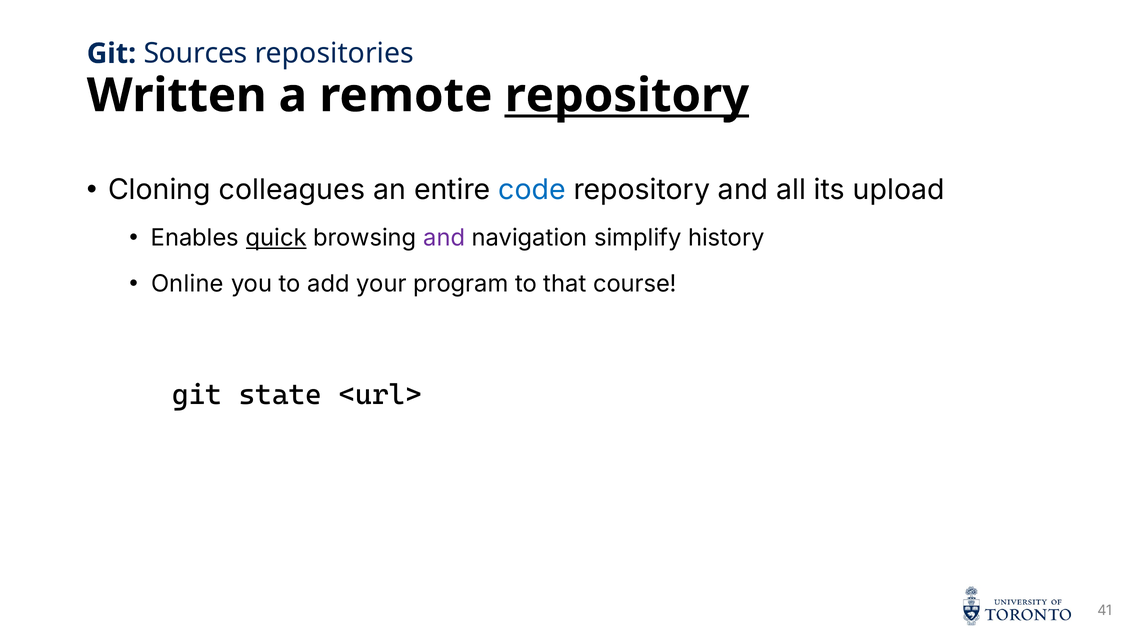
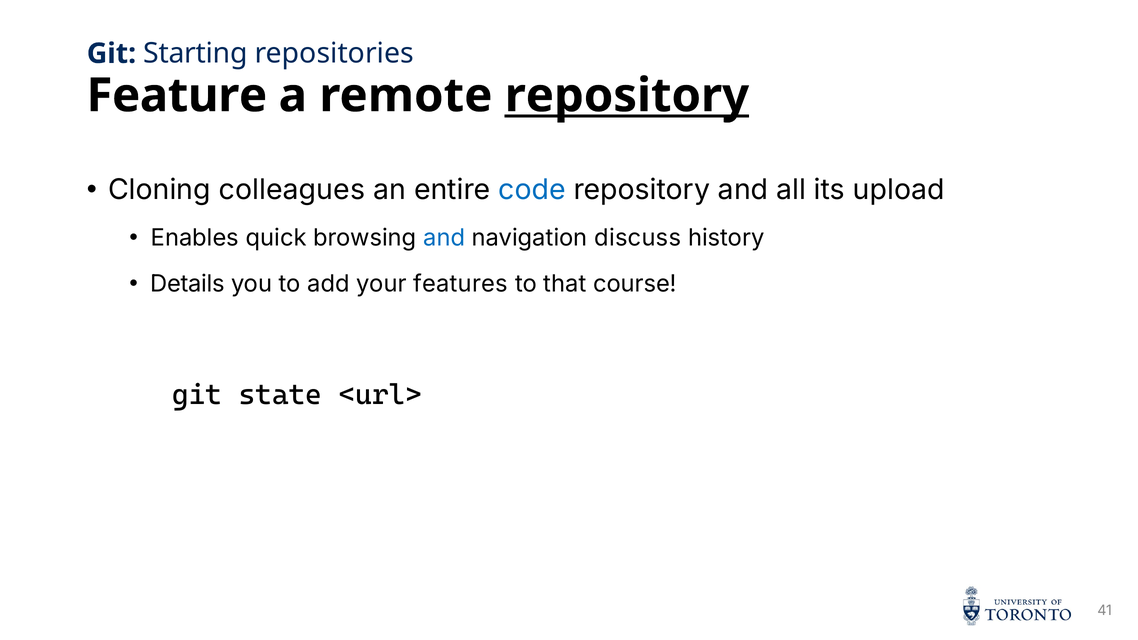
Sources: Sources -> Starting (196, 54)
Written: Written -> Feature (177, 96)
quick underline: present -> none (276, 238)
and colour: purple -> blue (444, 238)
simplify: simplify -> discuss (638, 238)
Online: Online -> Details (188, 284)
program: program -> features (461, 284)
